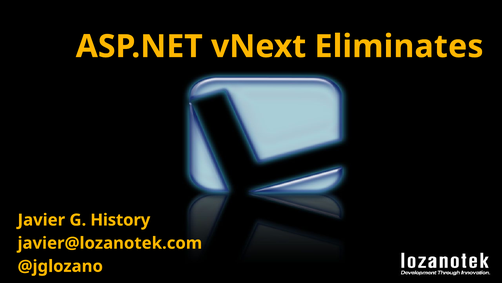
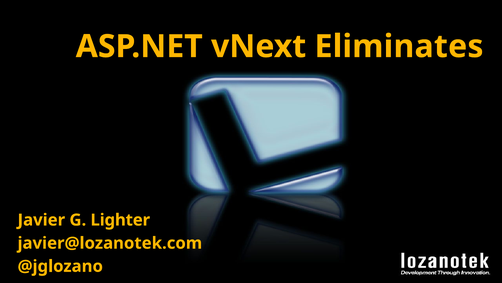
History: History -> Lighter (120, 220)
